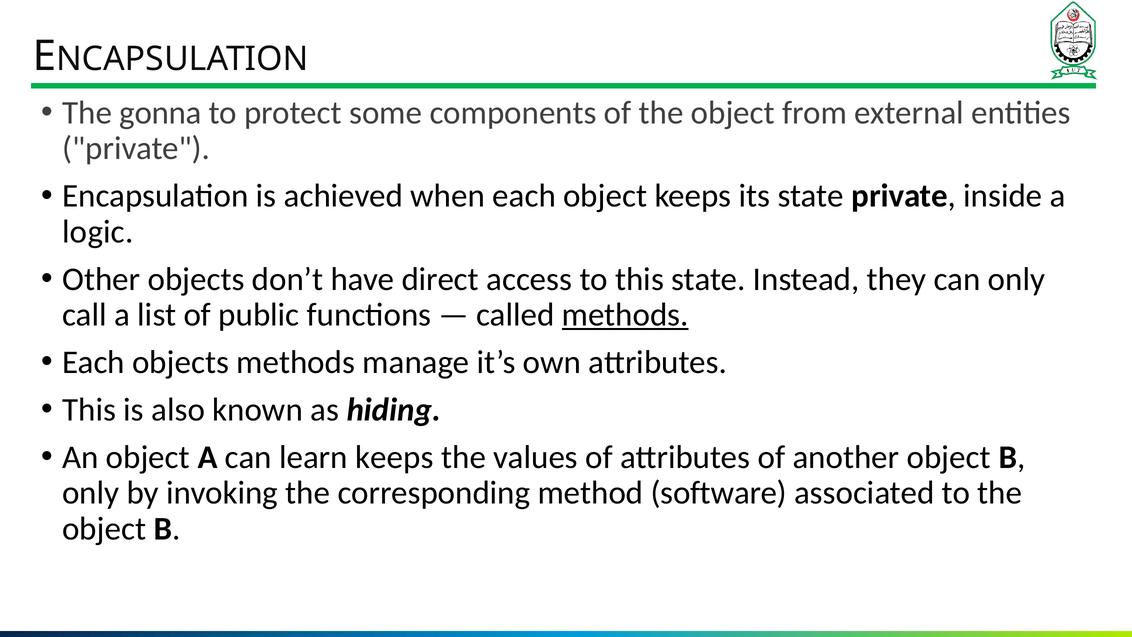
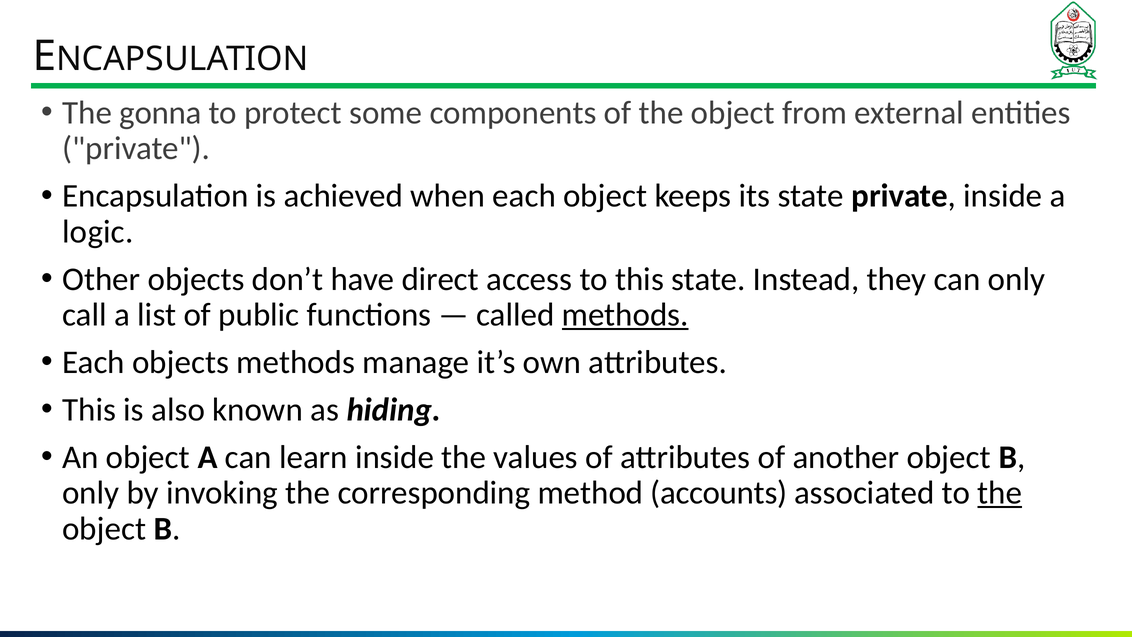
learn keeps: keeps -> inside (395, 457)
software: software -> accounts (719, 493)
the underline: none -> present (1000, 493)
